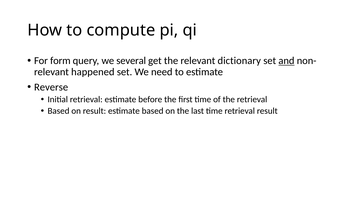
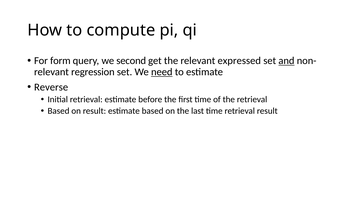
several: several -> second (131, 61)
dictionary: dictionary -> expressed (239, 61)
happened: happened -> regression (93, 72)
need underline: none -> present (162, 72)
